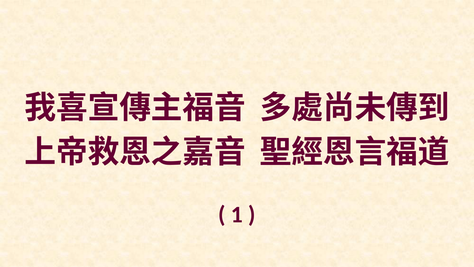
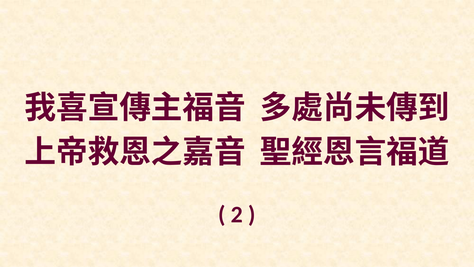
1: 1 -> 2 (237, 214)
